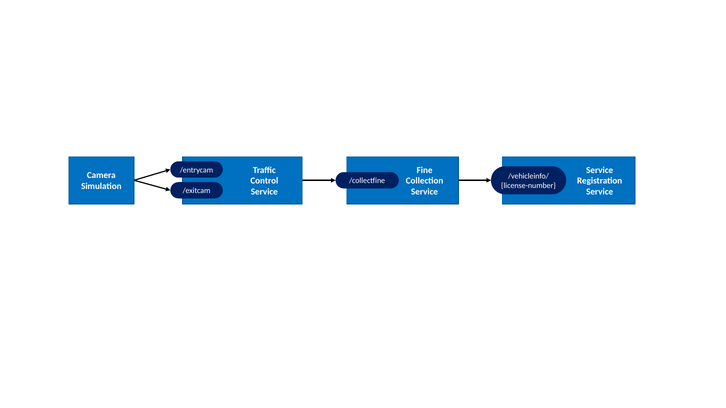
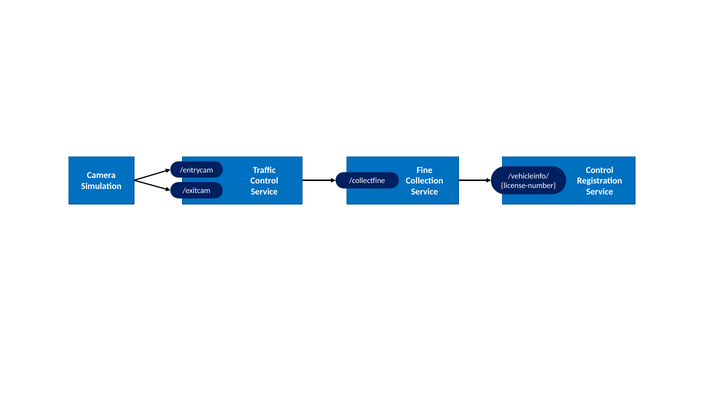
Service: Service -> Control (600, 170)
